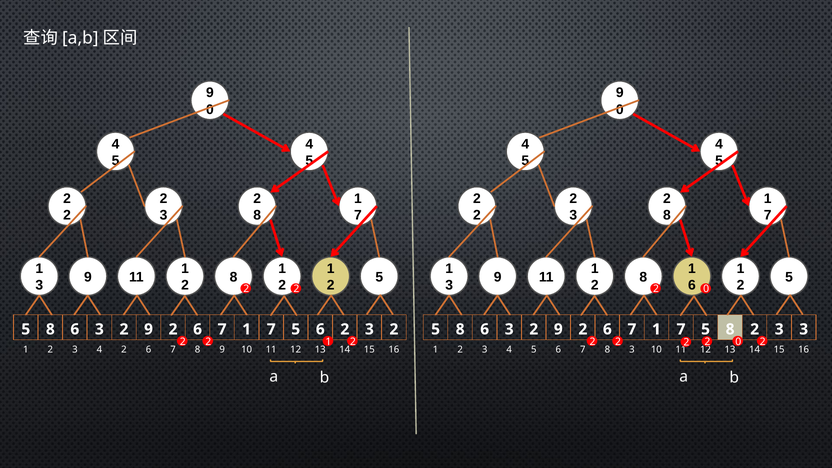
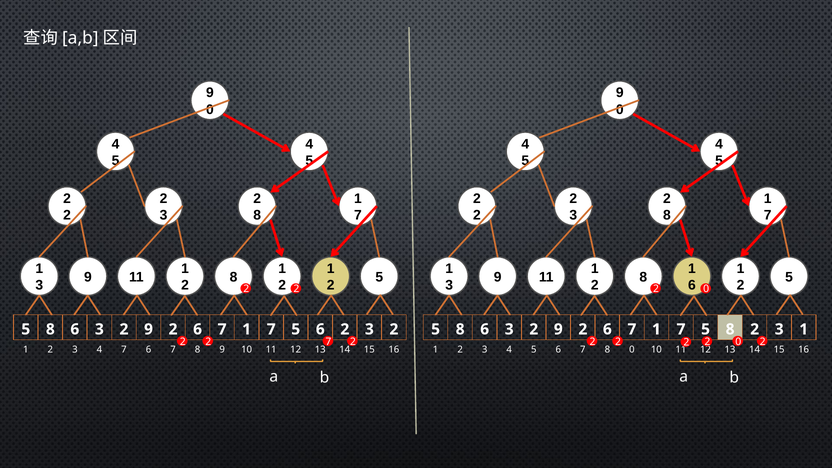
3 3: 3 -> 1 (804, 329)
2 2 1: 1 -> 7 (328, 342)
4 2: 2 -> 7 (124, 350)
8 3: 3 -> 0 (632, 350)
